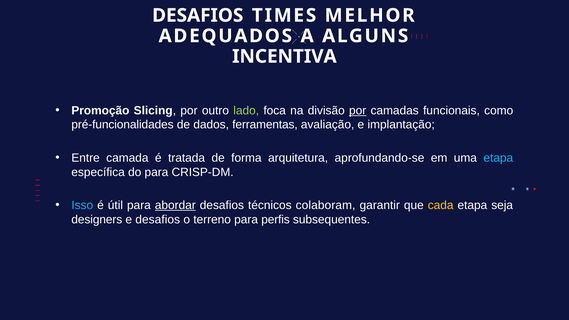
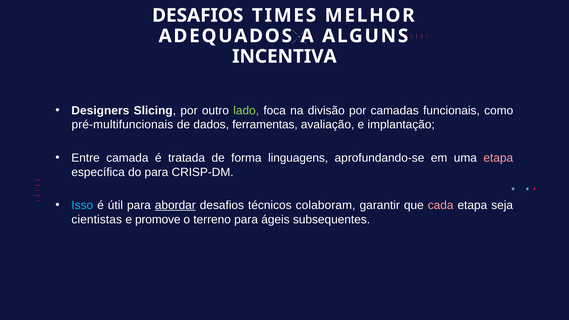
Promoção: Promoção -> Designers (100, 111)
por underline: present -> none (358, 111)
pré-funcionalidades: pré-funcionalidades -> pré-multifuncionais (122, 125)
arquitetura: arquitetura -> linguagens (298, 158)
etapa colour: light blue -> pink (498, 158)
cada colour: yellow -> pink (441, 205)
designers: designers -> cientistas (97, 220)
e desafios: desafios -> promove (158, 220)
perfis: perfis -> ágeis (275, 220)
